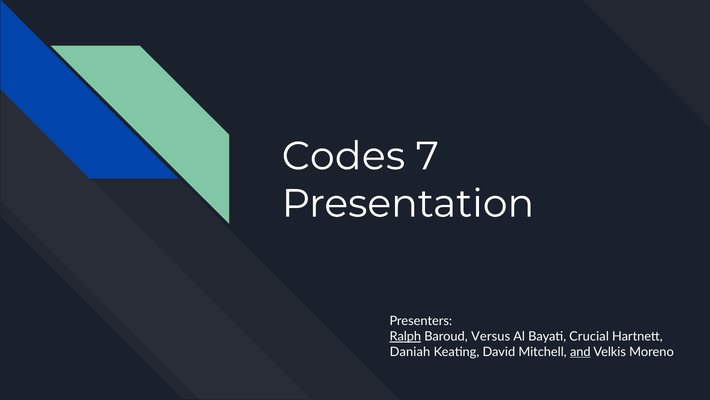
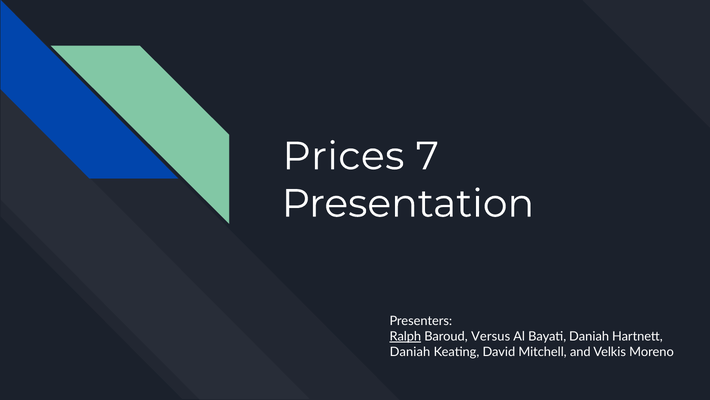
Codes: Codes -> Prices (343, 156)
Bayati Crucial: Crucial -> Daniah (589, 336)
and underline: present -> none (580, 351)
